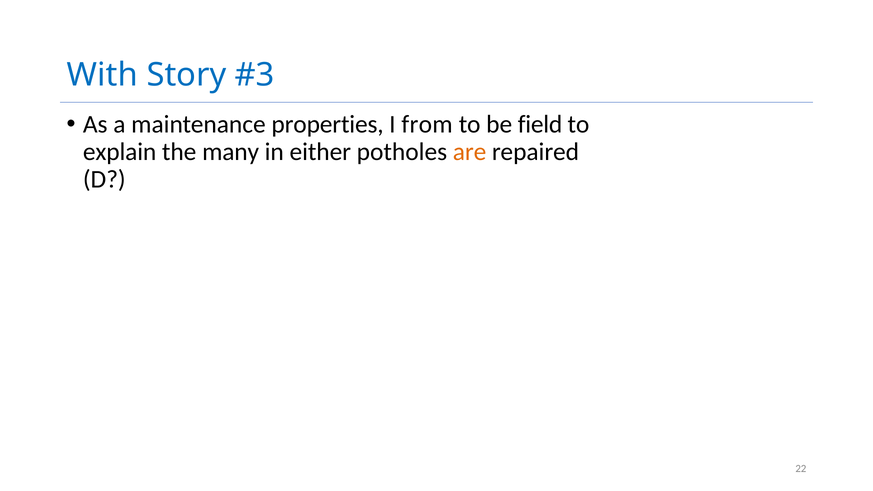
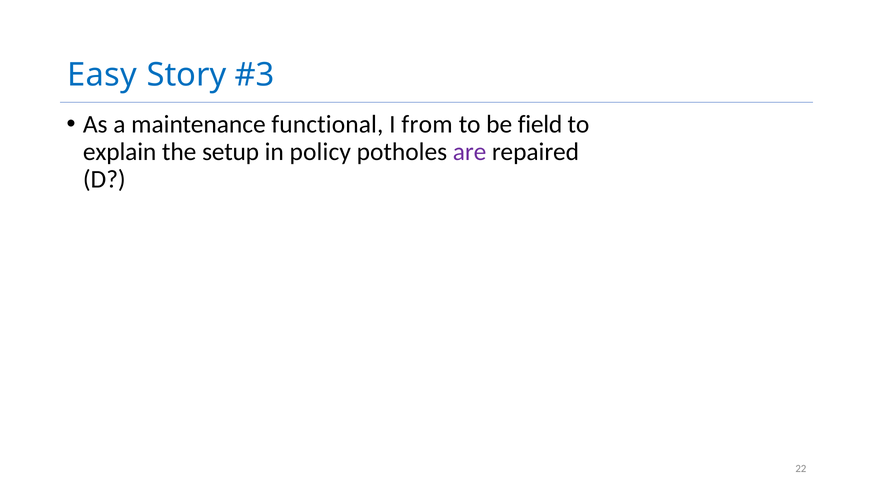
With: With -> Easy (102, 75)
properties: properties -> functional (327, 124)
many: many -> setup (231, 152)
either: either -> policy (320, 152)
are colour: orange -> purple (470, 152)
